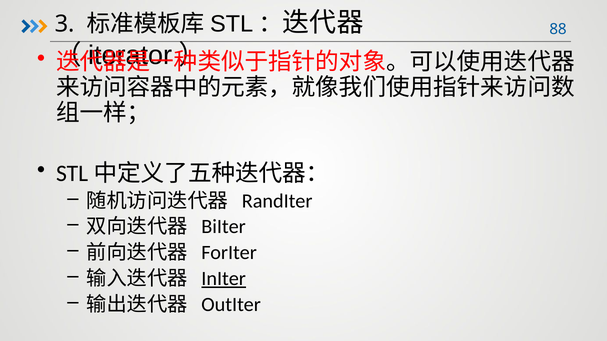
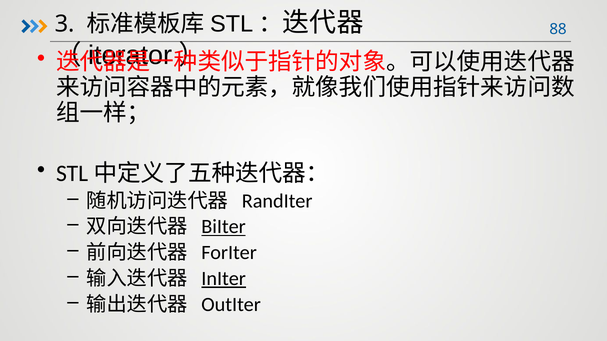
BiIter underline: none -> present (224, 227)
